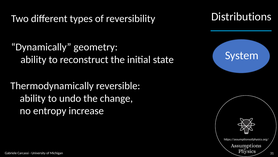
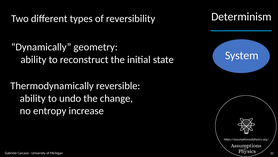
Distributions: Distributions -> Determinism (241, 17)
